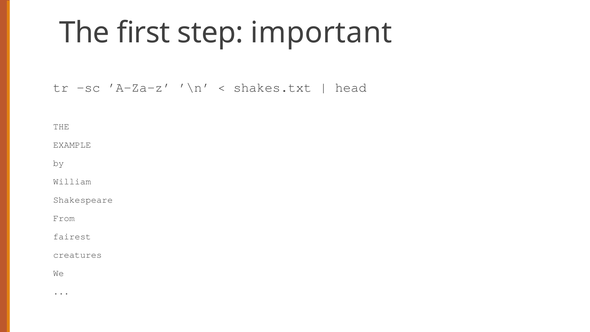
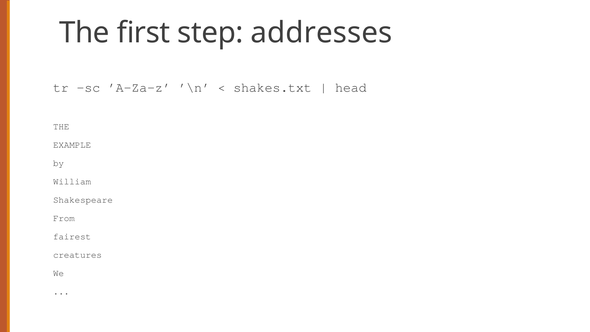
important: important -> addresses (321, 33)
